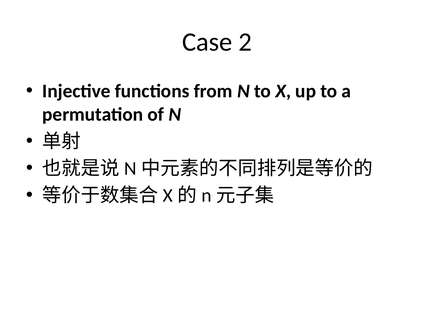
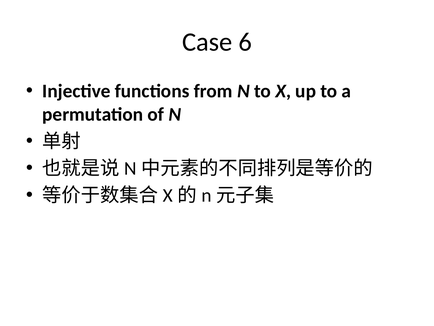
2: 2 -> 6 (245, 42)
